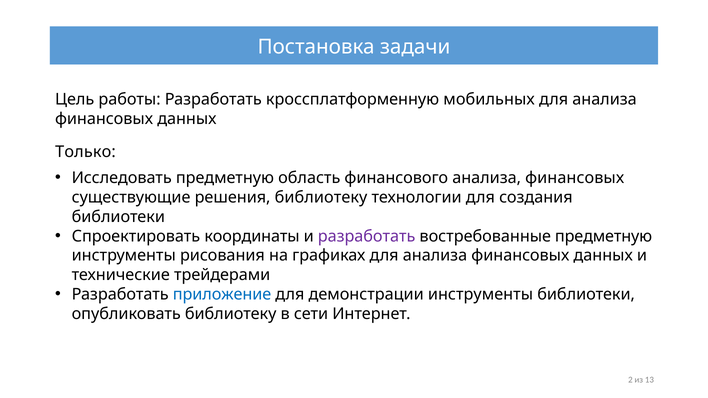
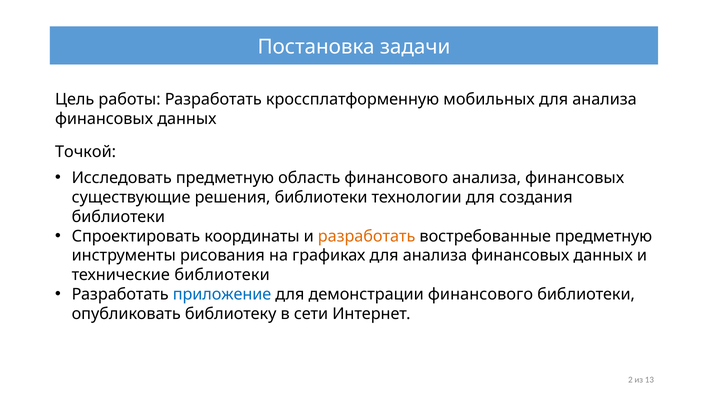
Только: Только -> Точкой (86, 152)
решения библиотеку: библиотеку -> библиотеки (321, 197)
разработать colour: purple -> orange (367, 236)
технические трейдерами: трейдерами -> библиотеки (222, 275)
демонстрации инструменты: инструменты -> финансового (480, 295)
